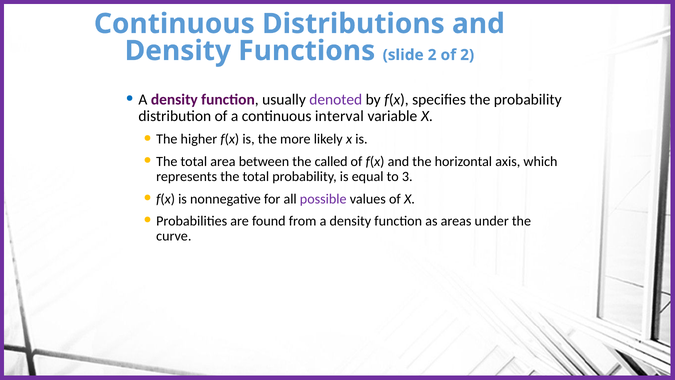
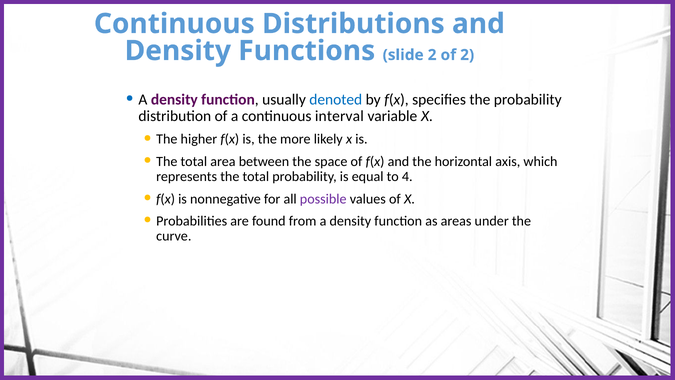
denoted colour: purple -> blue (336, 99)
called: called -> space (331, 161)
3: 3 -> 4 (407, 177)
